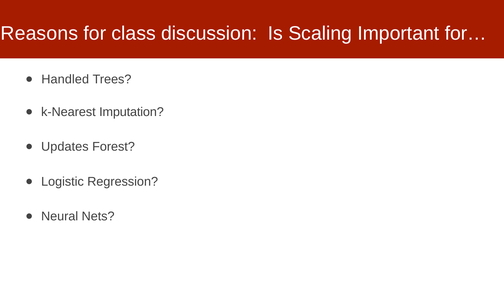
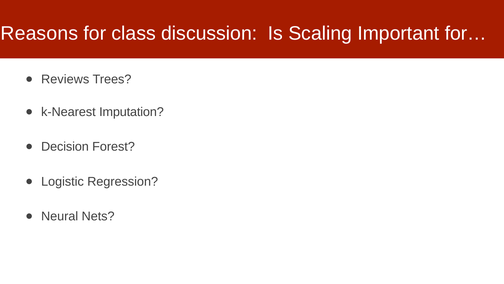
Handled: Handled -> Reviews (65, 79)
Updates: Updates -> Decision (65, 147)
